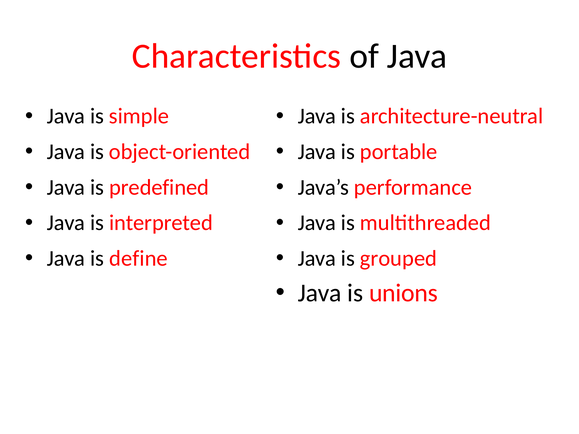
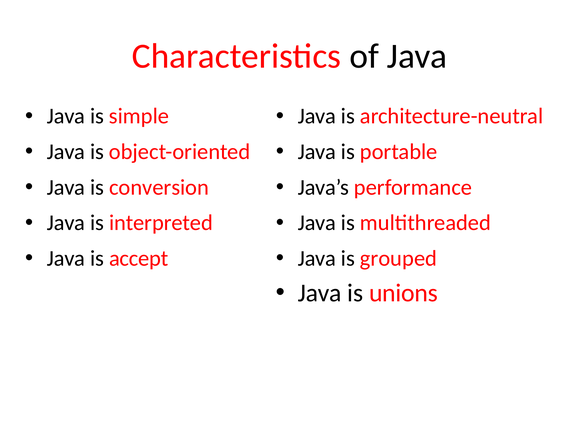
predefined: predefined -> conversion (159, 187)
define: define -> accept (139, 259)
